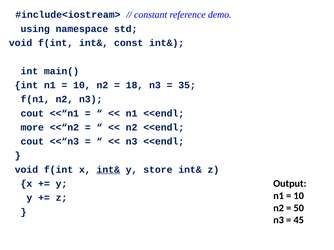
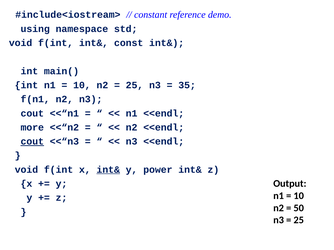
18: 18 -> 25 (135, 85)
cout underline: none -> present (32, 142)
store: store -> power (158, 170)
45: 45 -> 25 (299, 221)
